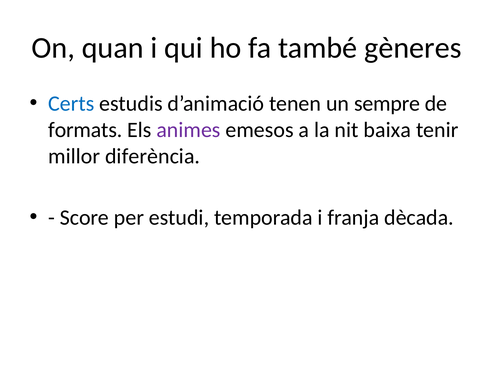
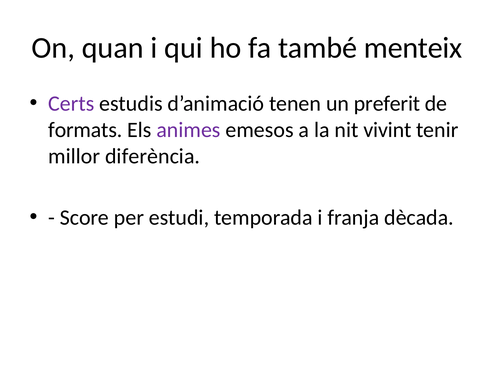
gèneres: gèneres -> menteix (413, 48)
Certs colour: blue -> purple (71, 104)
sempre: sempre -> preferit (387, 104)
baixa: baixa -> vivint (387, 130)
